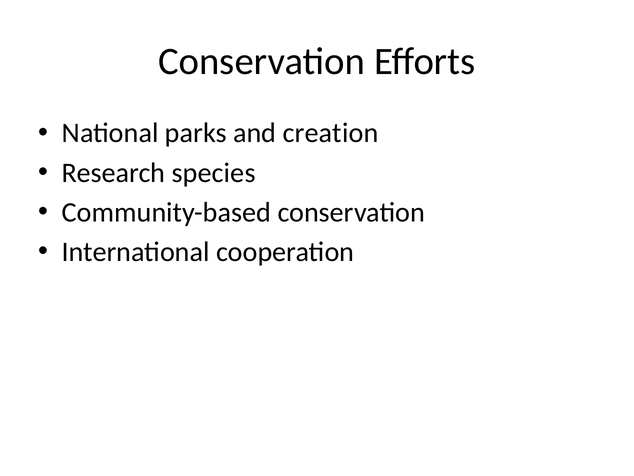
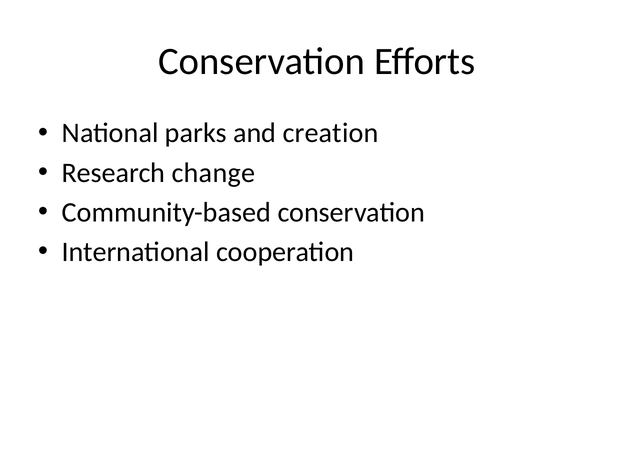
species: species -> change (214, 173)
